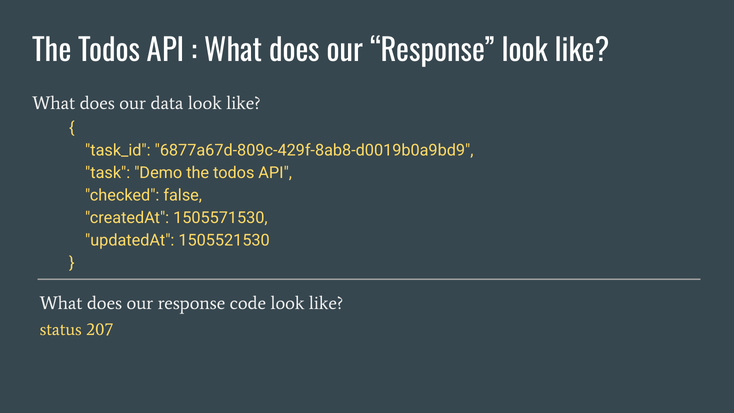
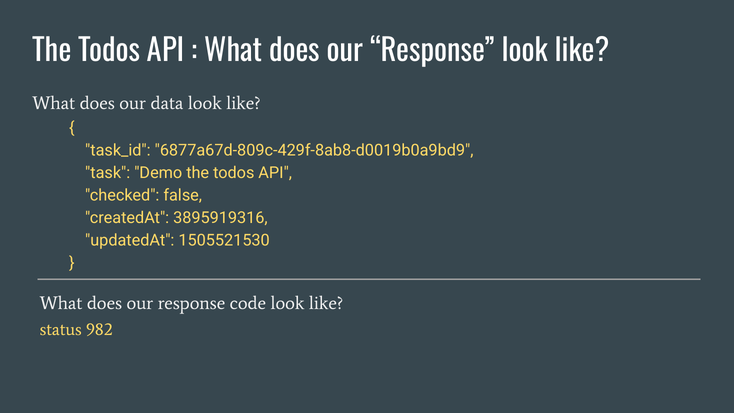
1505571530: 1505571530 -> 3895919316 (220, 218)
207: 207 -> 982 (99, 330)
